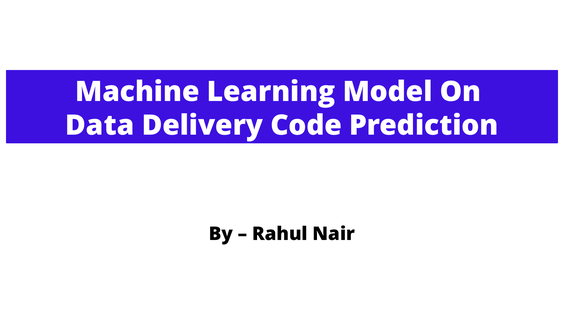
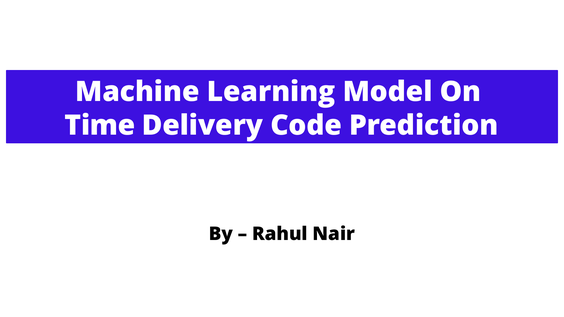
Data: Data -> Time (100, 126)
